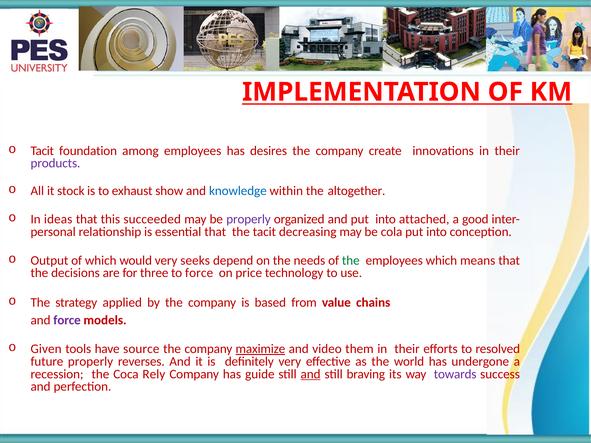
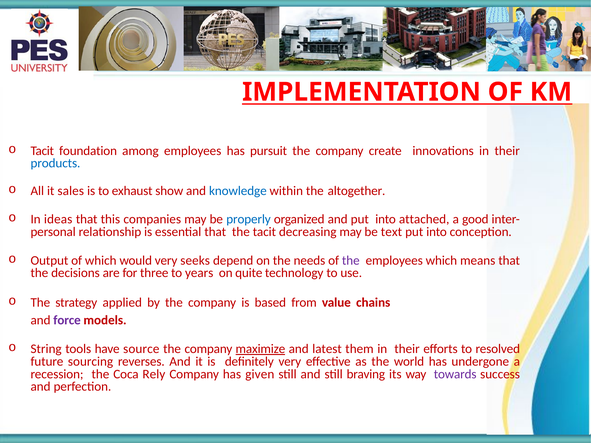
desires: desires -> pursuit (269, 151)
products colour: purple -> blue (55, 163)
stock: stock -> sales (71, 191)
succeeded: succeeded -> companies (152, 219)
properly colour: purple -> blue (249, 219)
cola: cola -> text (391, 232)
the colour: green -> purple (351, 261)
to force: force -> years (199, 273)
price: price -> quite (249, 273)
Given: Given -> String (46, 349)
video: video -> latest (327, 349)
future properly: properly -> sourcing (91, 362)
guide: guide -> given (260, 374)
and underline: present -> none (311, 374)
